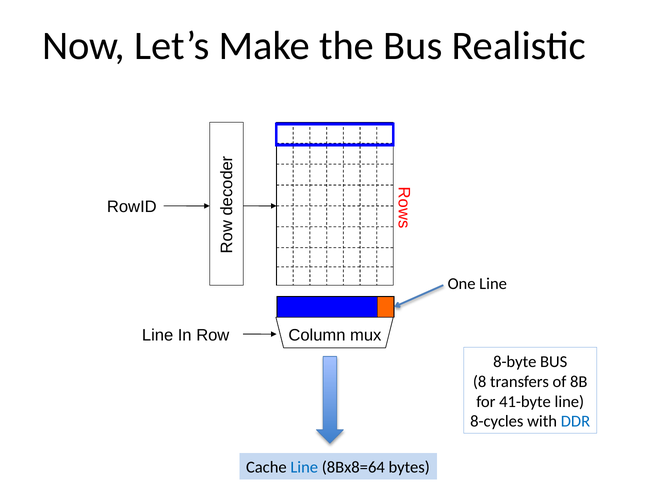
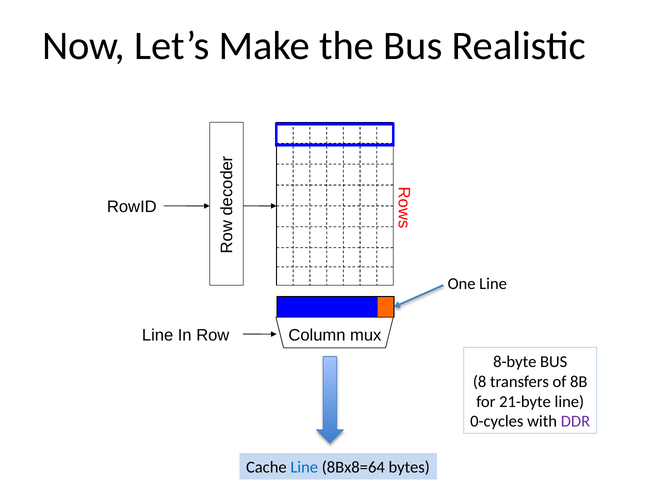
41-byte: 41-byte -> 21-byte (525, 402)
8-cycles: 8-cycles -> 0-cycles (497, 422)
DDR colour: blue -> purple (575, 422)
